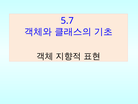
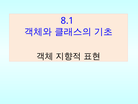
5.7: 5.7 -> 8.1 (67, 21)
